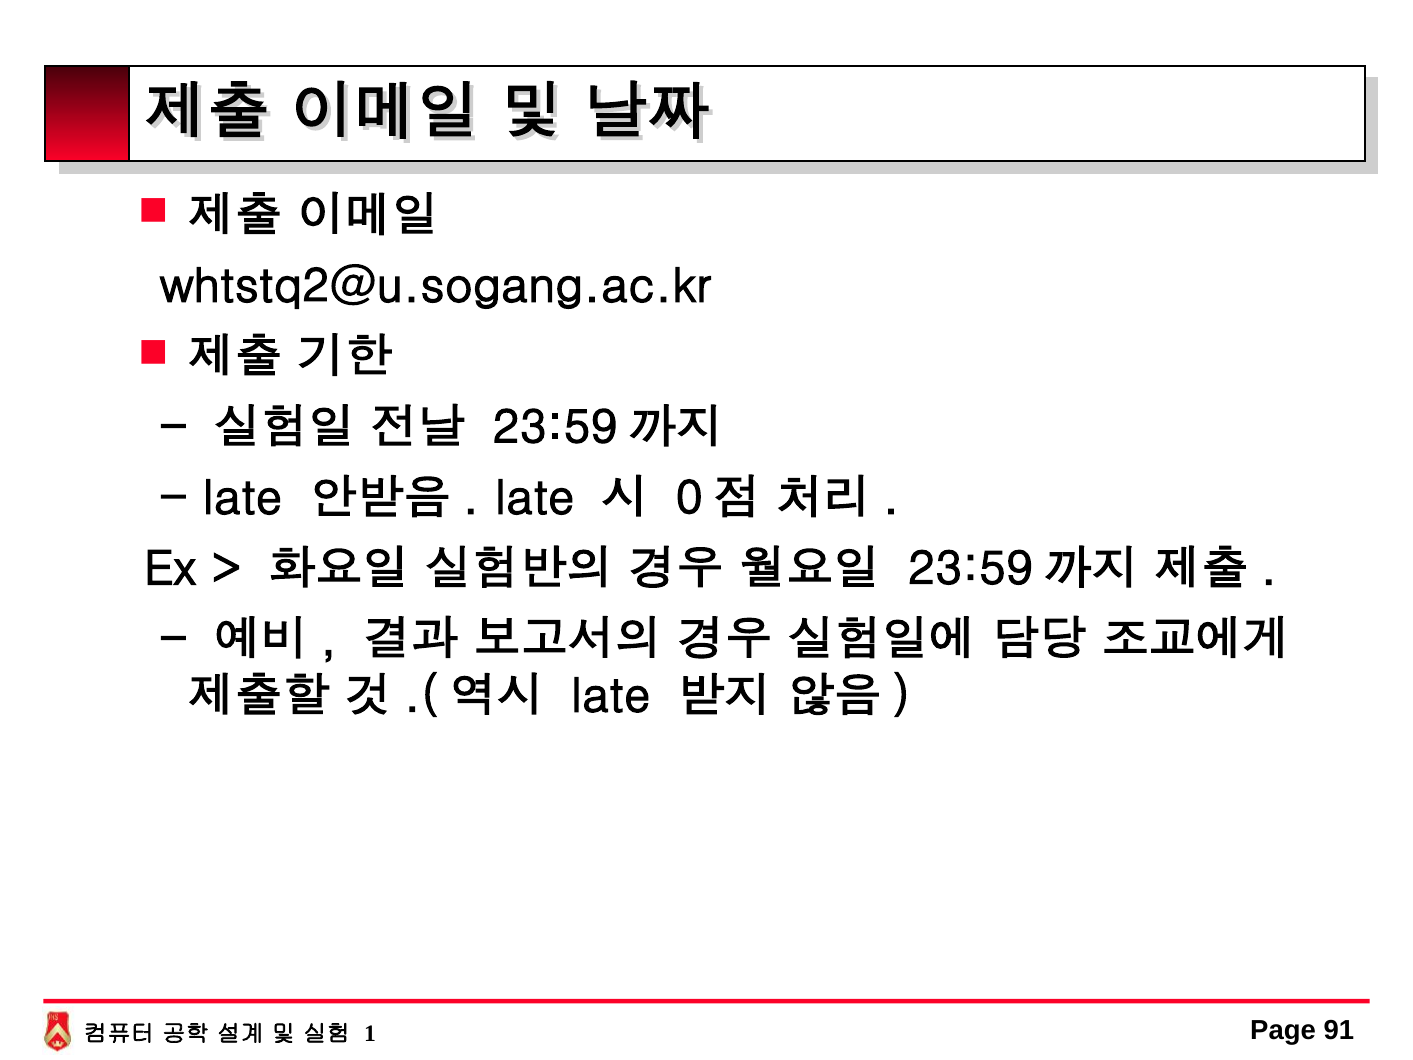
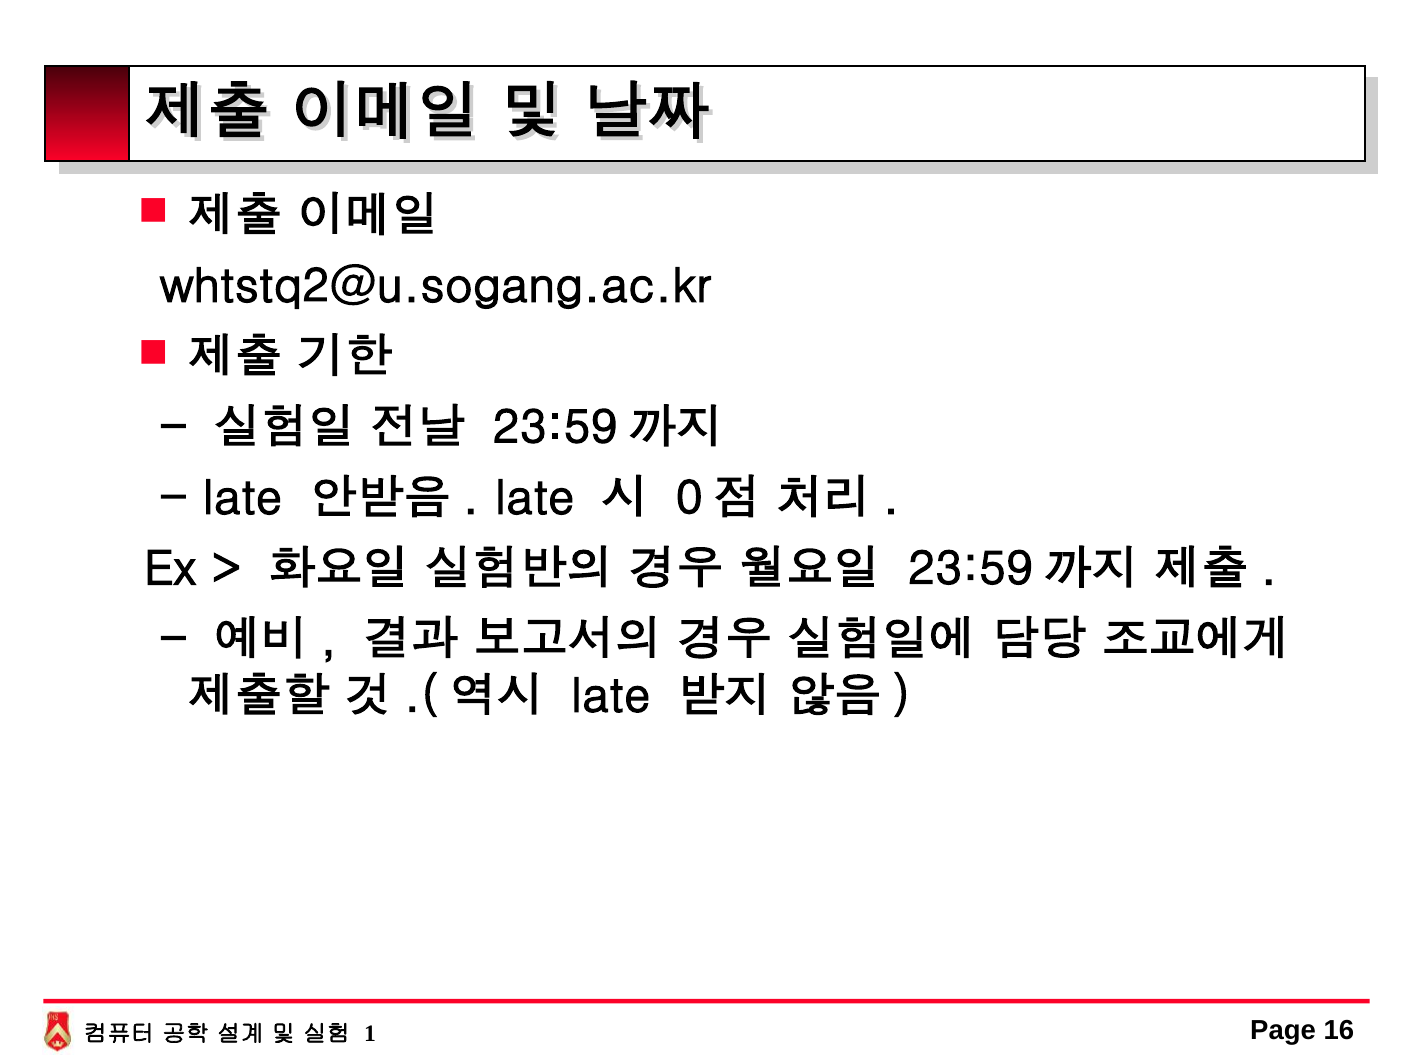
91: 91 -> 16 (1339, 1030)
